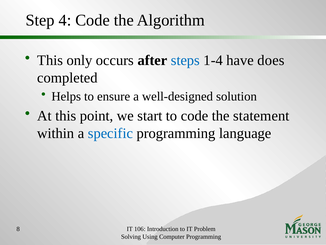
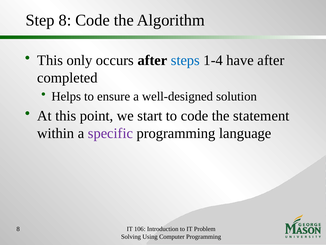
Step 4: 4 -> 8 (65, 20)
have does: does -> after (271, 60)
specific colour: blue -> purple (110, 133)
